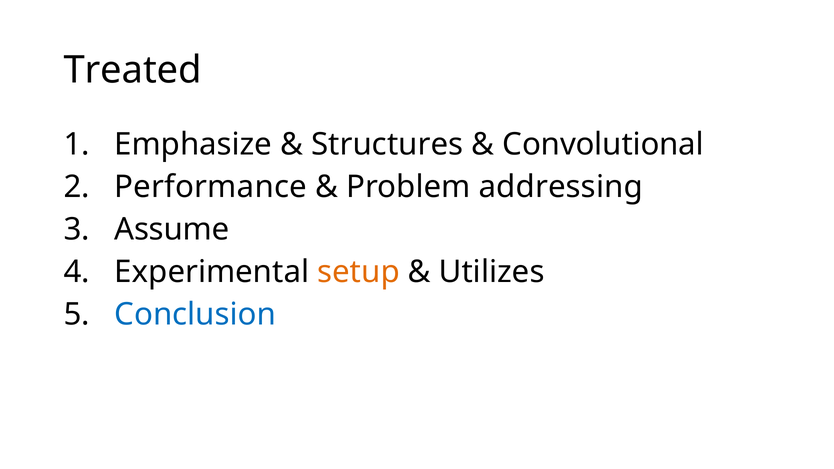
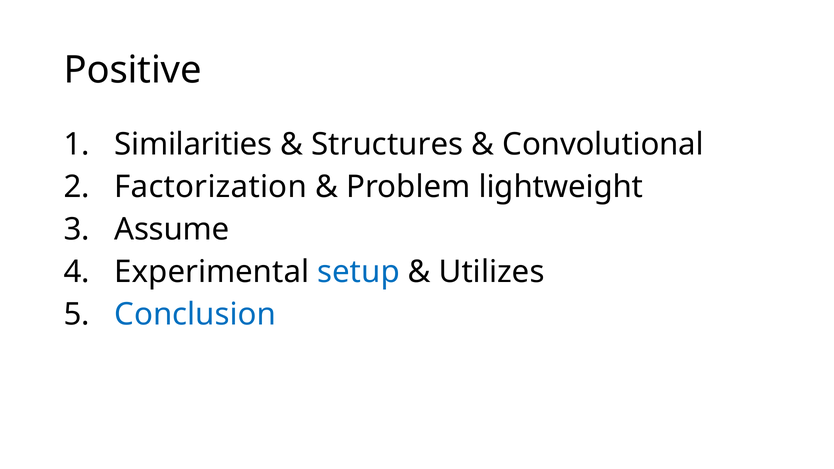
Treated: Treated -> Positive (133, 70)
Emphasize: Emphasize -> Similarities (193, 145)
Performance: Performance -> Factorization (211, 187)
addressing: addressing -> lightweight (561, 187)
setup colour: orange -> blue (359, 272)
